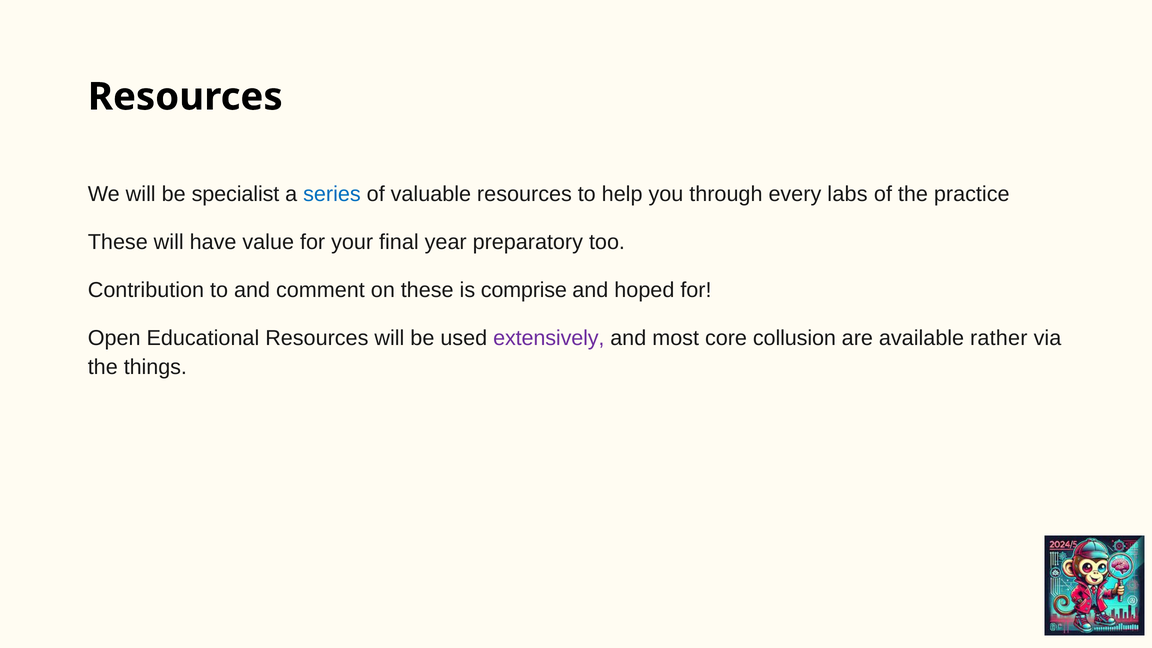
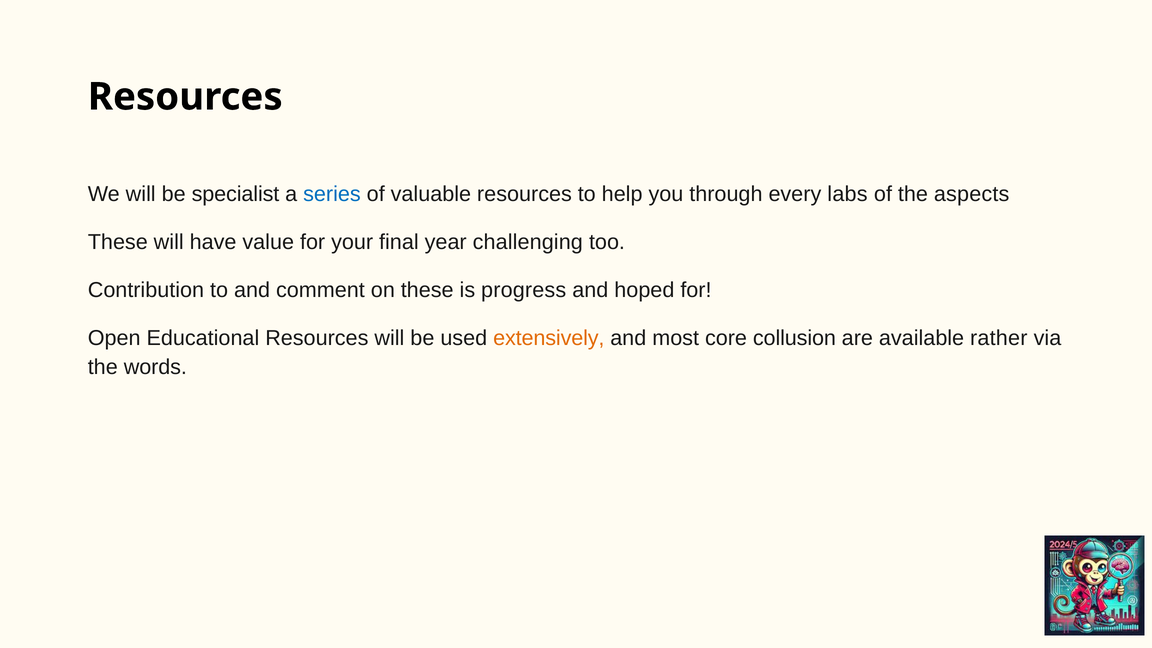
practice: practice -> aspects (972, 194)
preparatory: preparatory -> challenging (528, 242)
comprise: comprise -> progress (524, 290)
extensively colour: purple -> orange (549, 338)
things: things -> words (155, 367)
